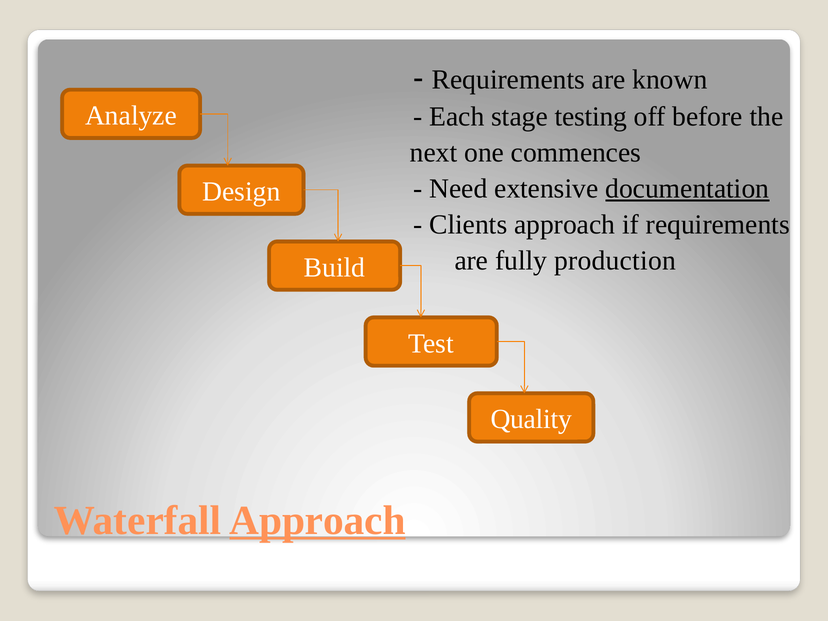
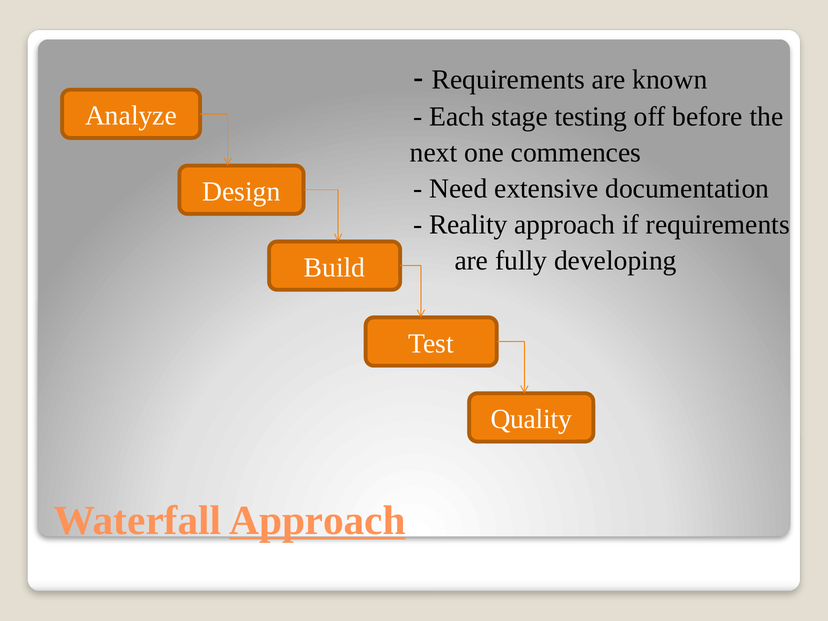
documentation underline: present -> none (687, 189)
Clients: Clients -> Reality (468, 225)
production: production -> developing (615, 261)
